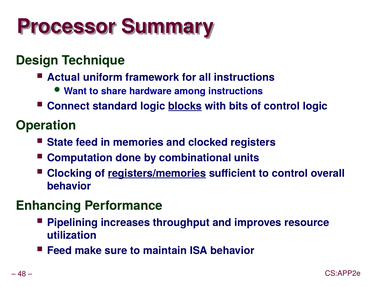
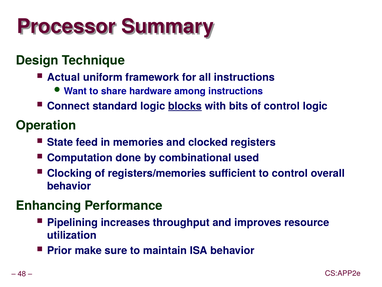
units: units -> used (247, 158)
registers/memories underline: present -> none (157, 173)
Feed: Feed -> Prior (59, 250)
